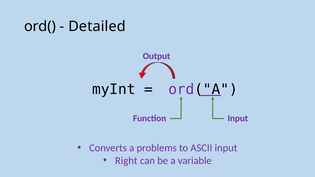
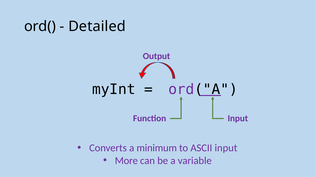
problems: problems -> minimum (157, 148)
Right: Right -> More (126, 161)
